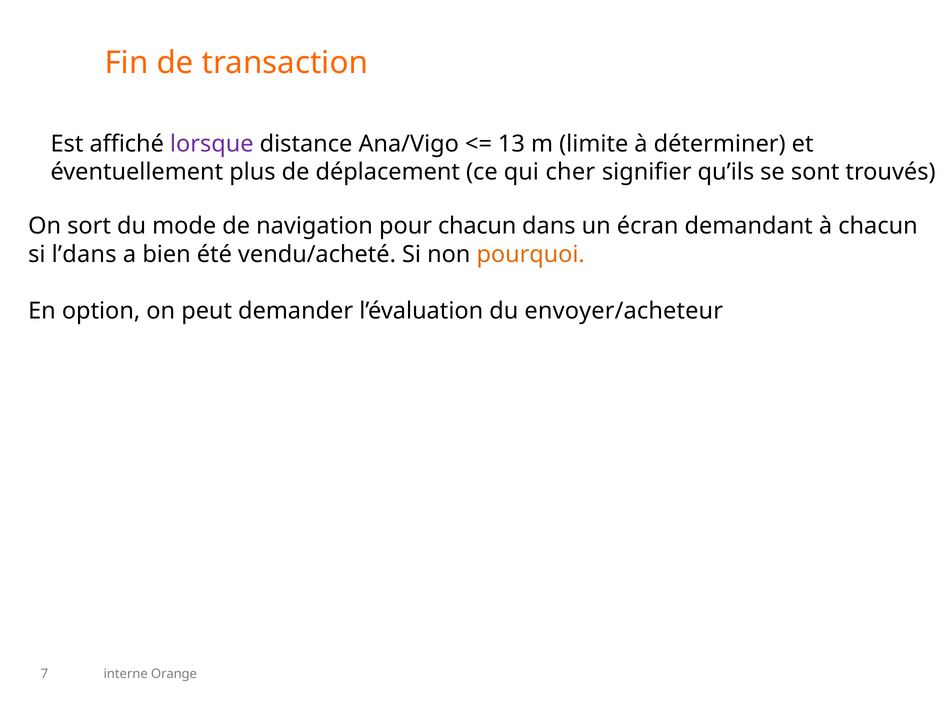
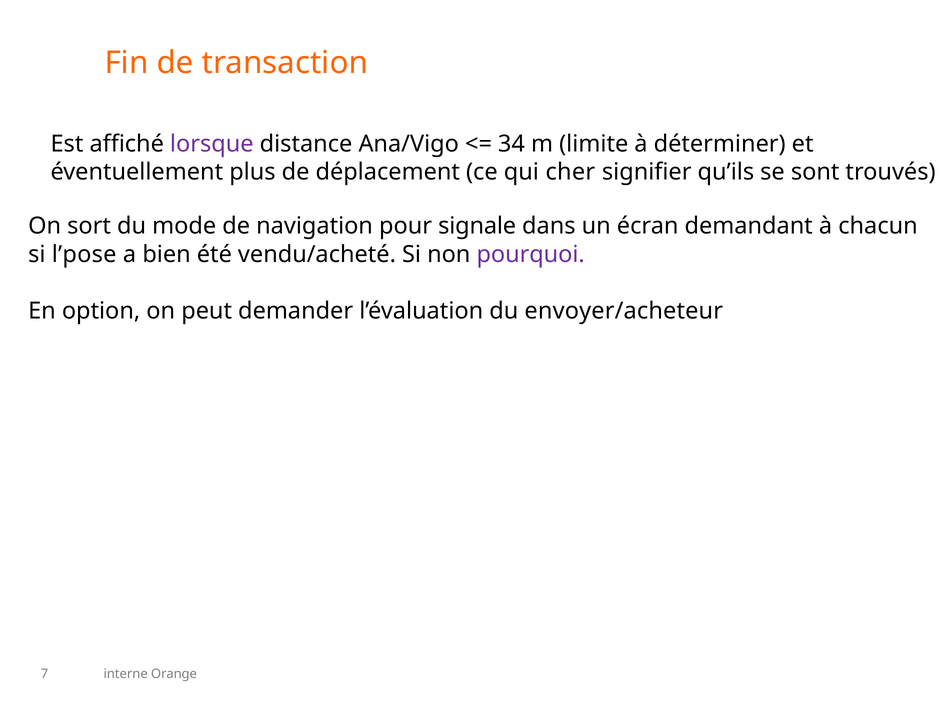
13: 13 -> 34 (511, 144)
pour chacun: chacun -> signale (477, 226)
l’dans: l’dans -> l’pose (84, 254)
pourquoi colour: orange -> purple (531, 254)
